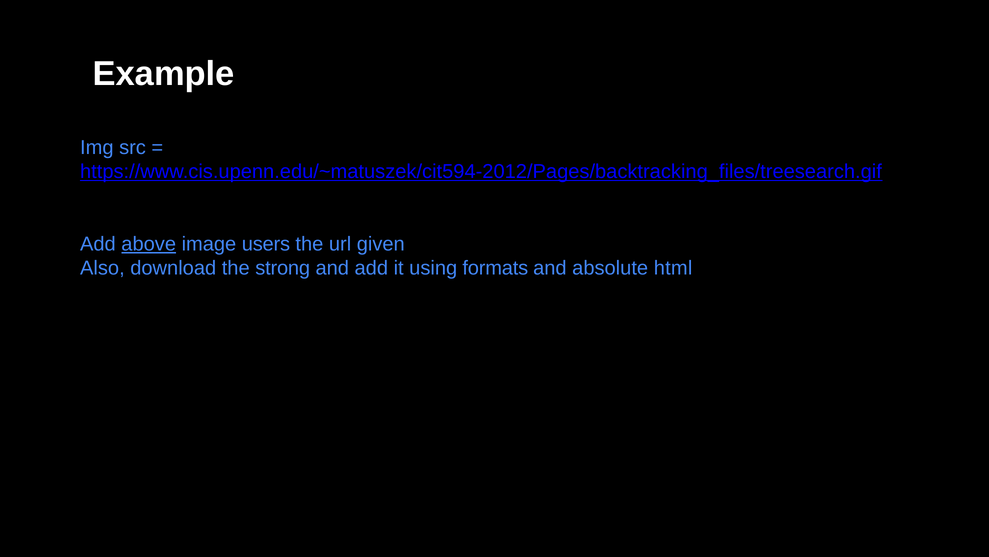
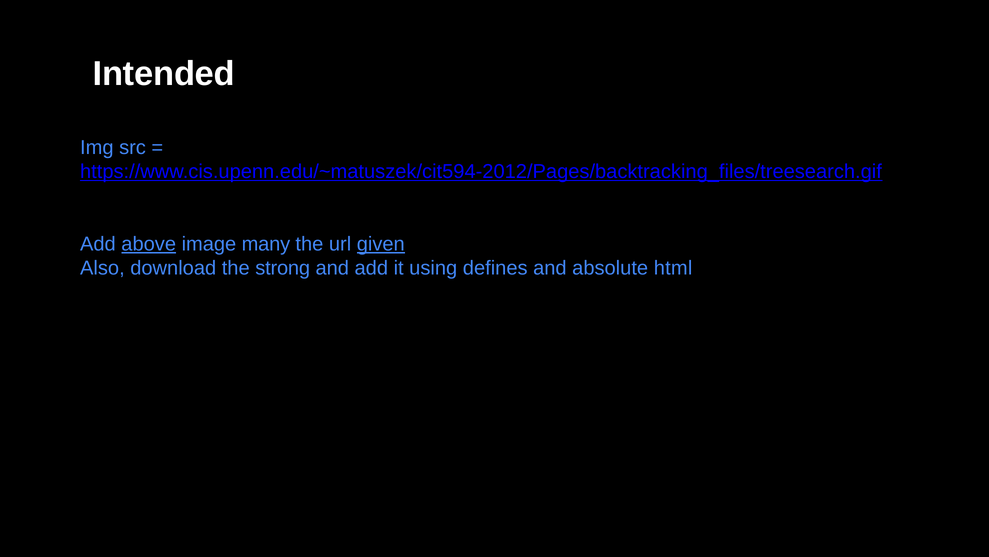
Example: Example -> Intended (164, 74)
users: users -> many (266, 244)
given underline: none -> present (381, 244)
formats: formats -> defines (495, 268)
